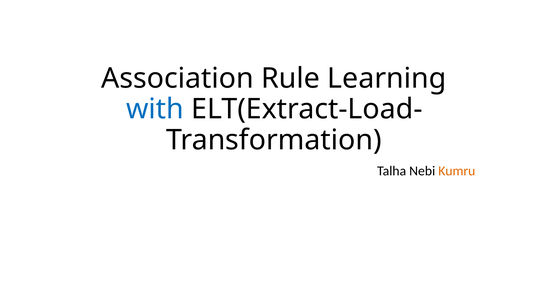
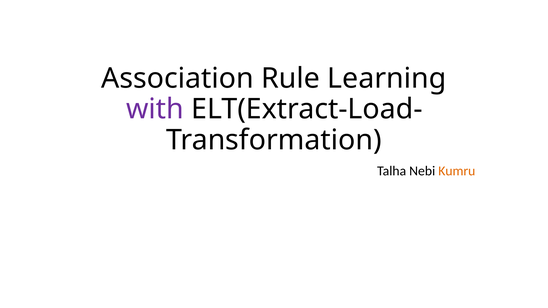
with colour: blue -> purple (155, 109)
